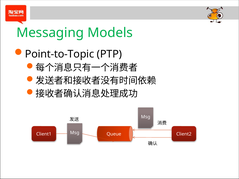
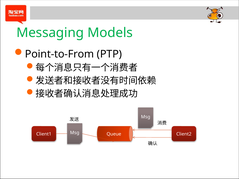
Point-to-Topic: Point-to-Topic -> Point-to-From (60, 54)
